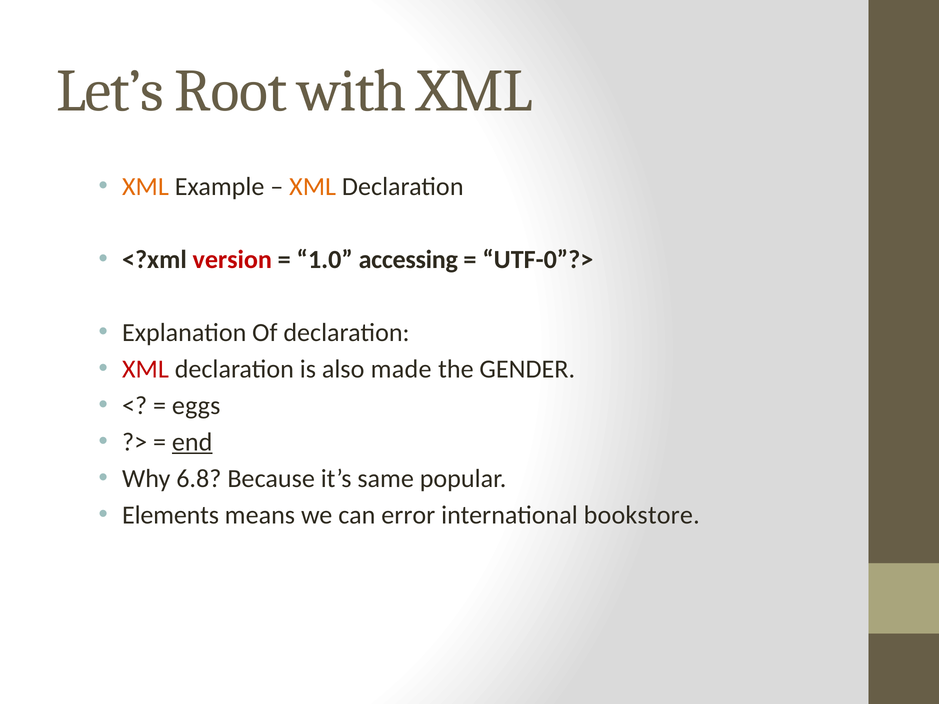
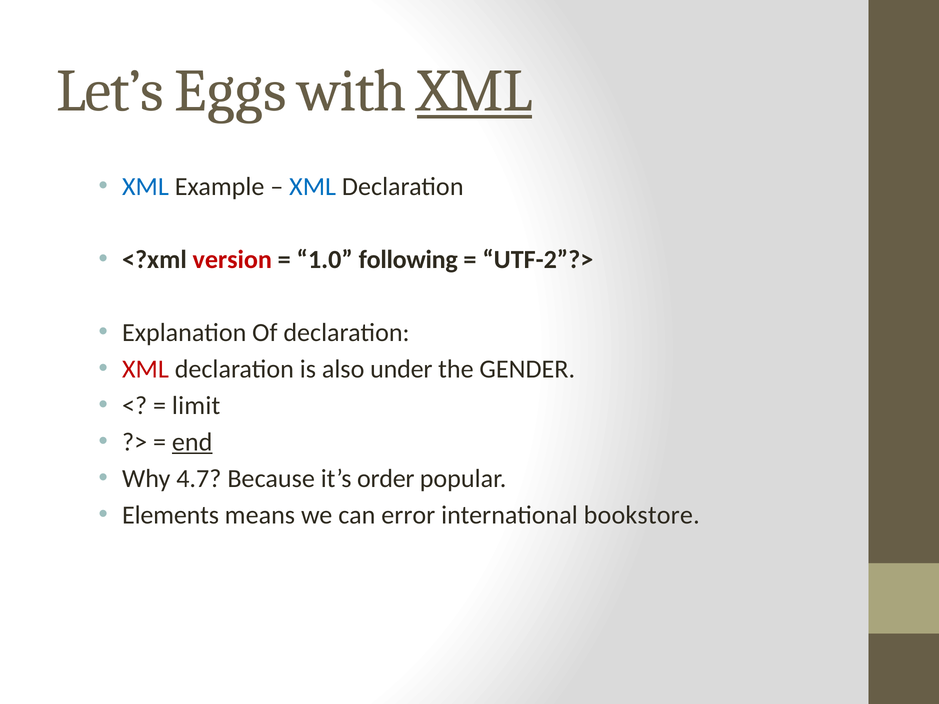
Root: Root -> Eggs (231, 91)
XML underline: none -> present (475, 91)
XML colour: orange -> blue (145, 187)
XML colour: orange -> blue (313, 187)
accessing: accessing -> following (408, 260)
UTF-0”?>: UTF-0”?> -> UTF-2”?> (538, 260)
made: made -> under (401, 369)
eggs: eggs -> limit (196, 406)
6.8: 6.8 -> 4.7 (199, 479)
same: same -> order (386, 479)
